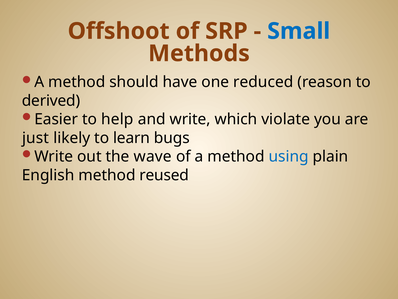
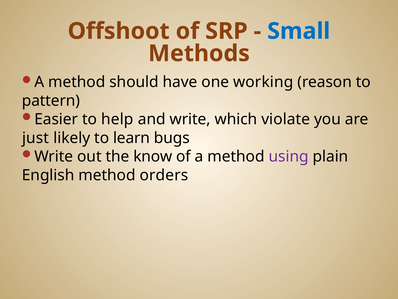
reduced: reduced -> working (263, 82)
derived: derived -> pattern (51, 101)
wave: wave -> know (153, 156)
using colour: blue -> purple (289, 156)
reused: reused -> orders (164, 175)
